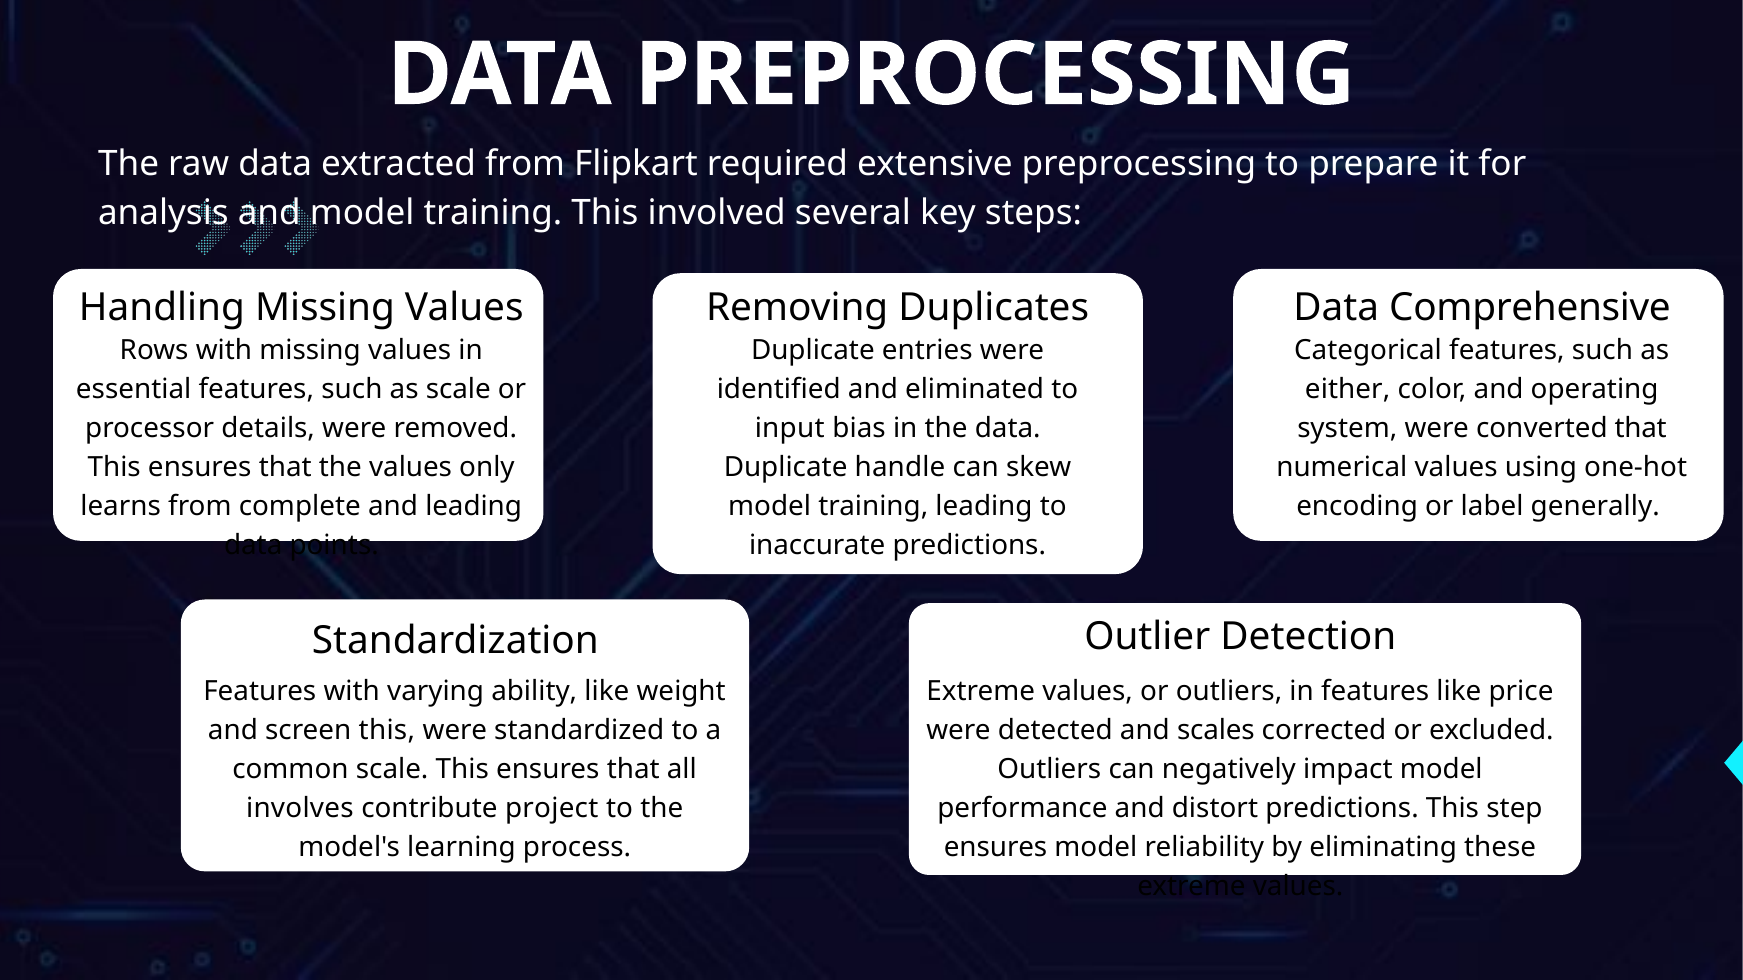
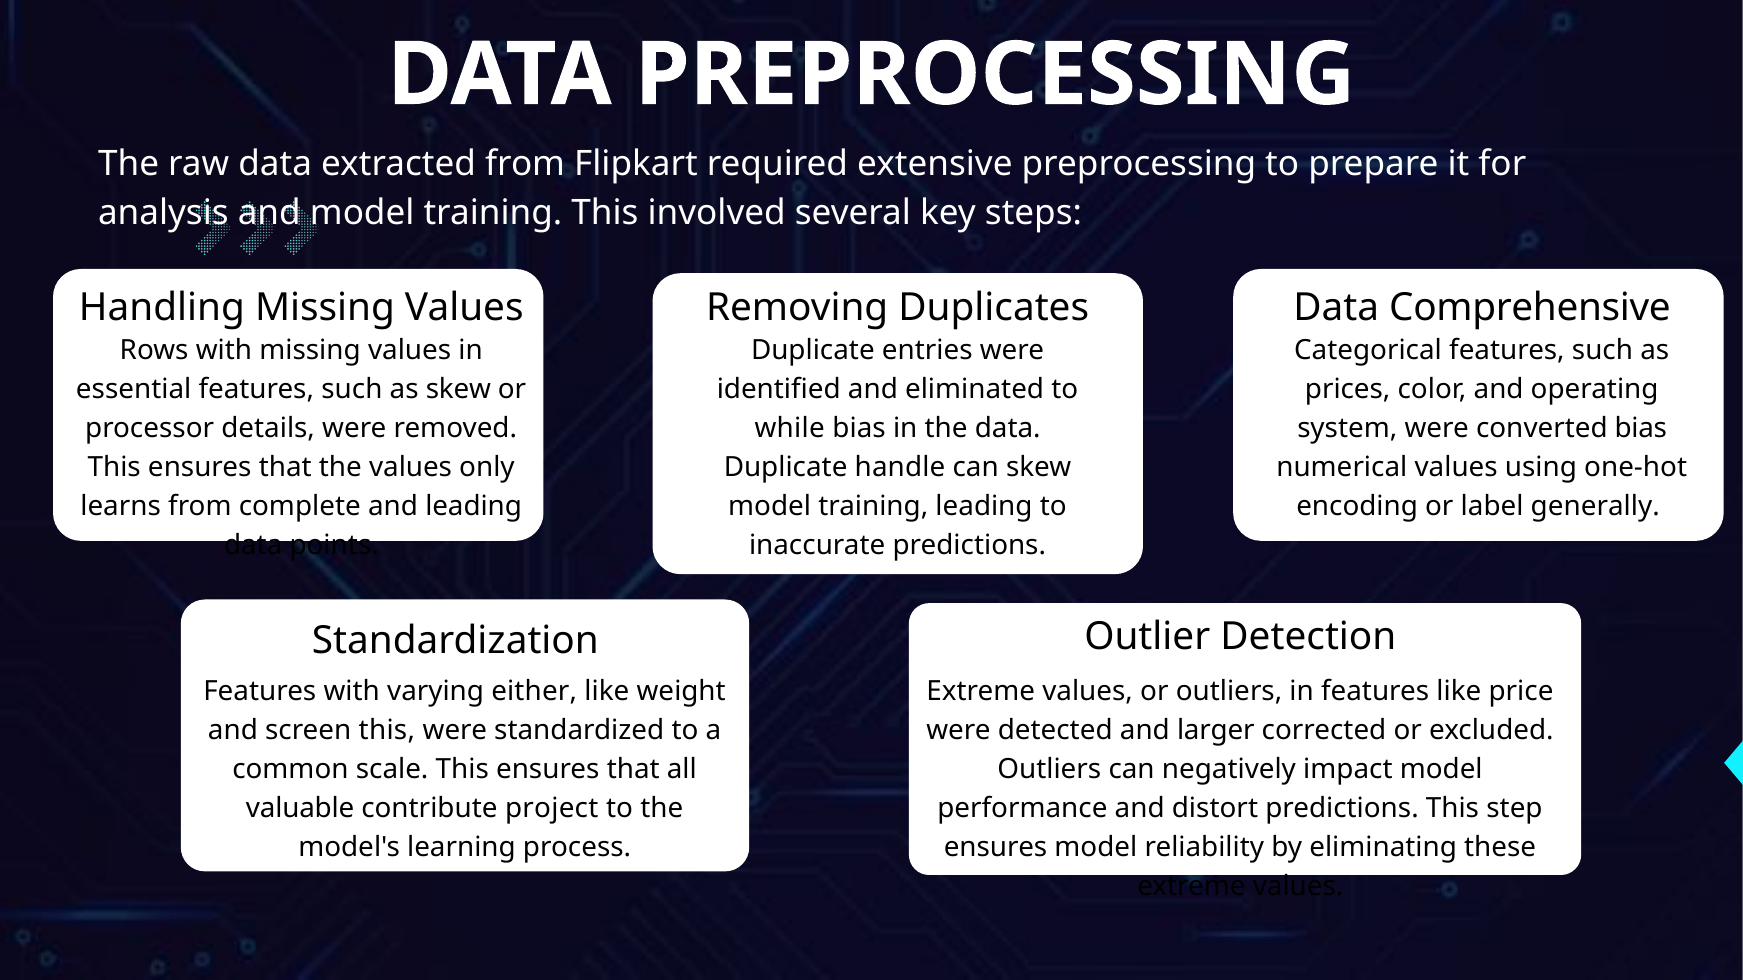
as scale: scale -> skew (458, 389)
either: either -> prices (1348, 390)
input: input -> while (790, 429)
converted that: that -> bias (1641, 429)
ability: ability -> either (534, 692)
scales: scales -> larger (1216, 730)
involves: involves -> valuable (300, 808)
